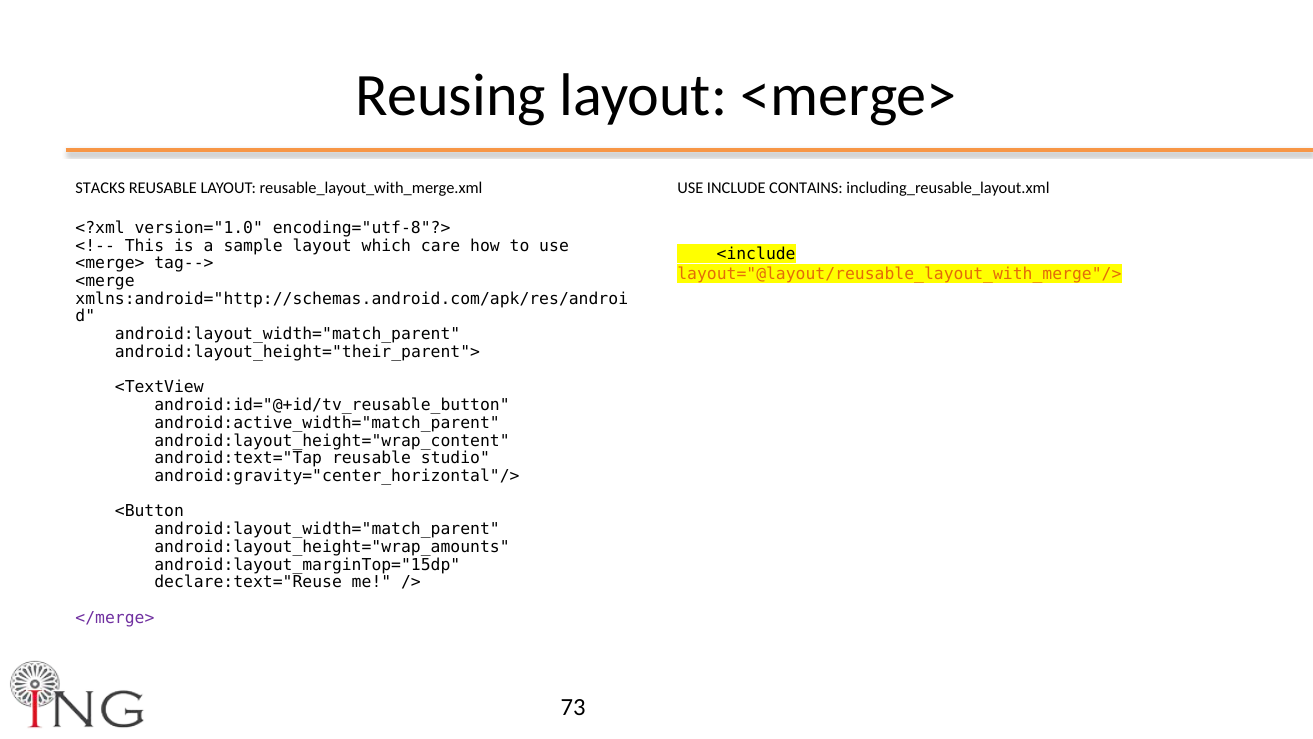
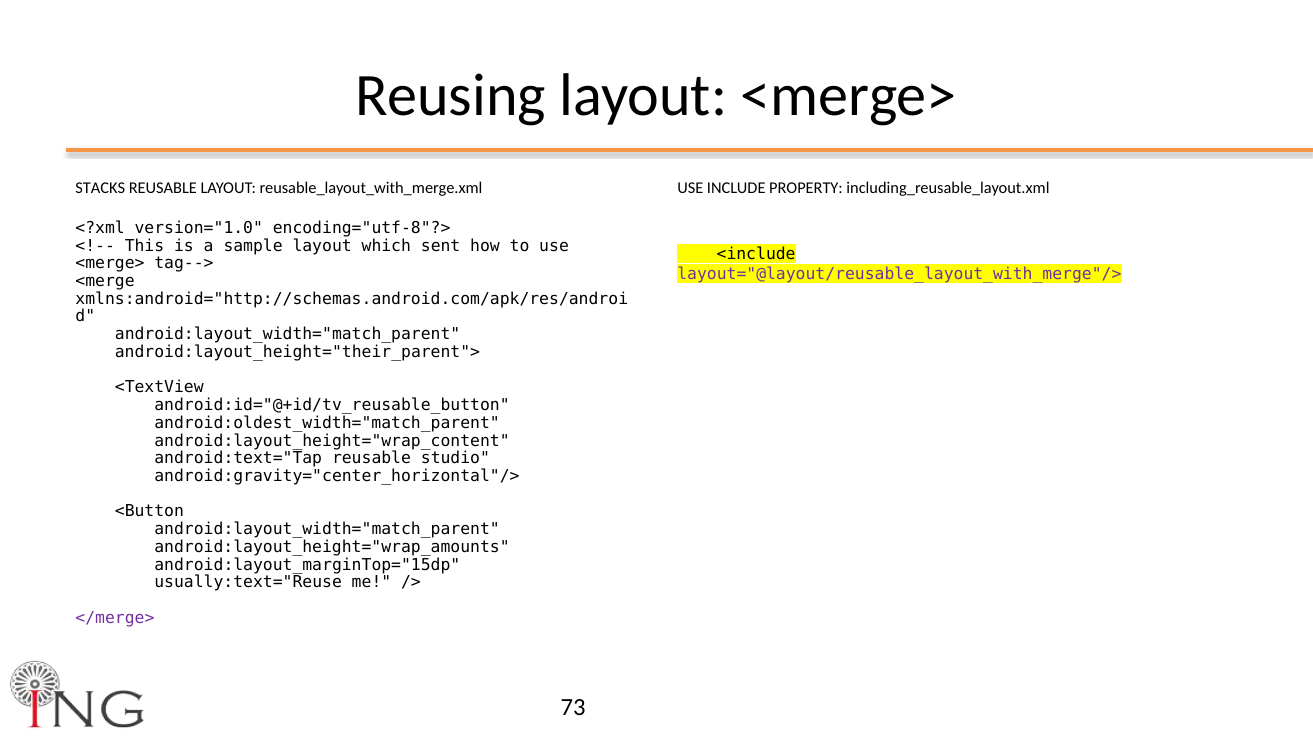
CONTAINS: CONTAINS -> PROPERTY (806, 188)
care: care -> sent (441, 246)
layout="@layout/reusable_layout_with_merge"/> colour: orange -> purple (899, 274)
android:active_width="match_parent: android:active_width="match_parent -> android:oldest_width="match_parent (327, 423)
declare:text="Reuse: declare:text="Reuse -> usually:text="Reuse (248, 582)
